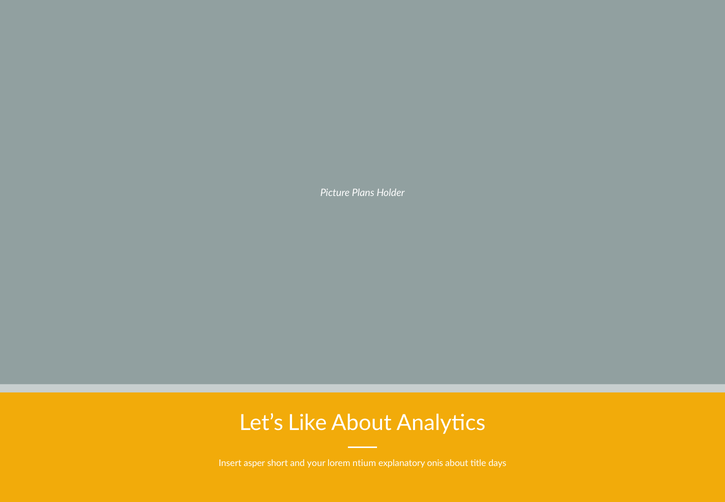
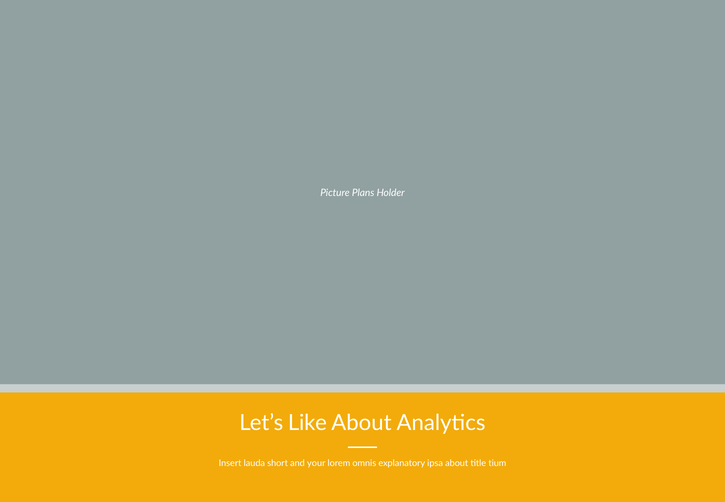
asper: asper -> lauda (254, 463)
ntium: ntium -> omnis (364, 463)
onis: onis -> ipsa (435, 463)
days: days -> tium (497, 463)
